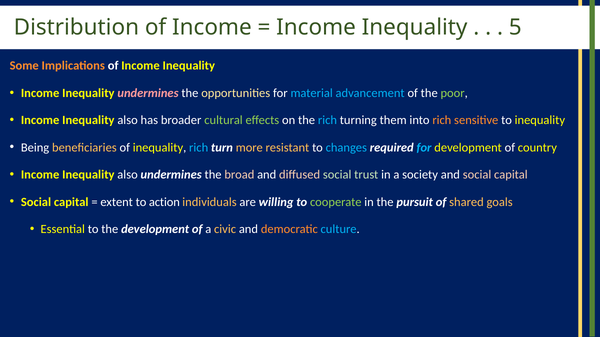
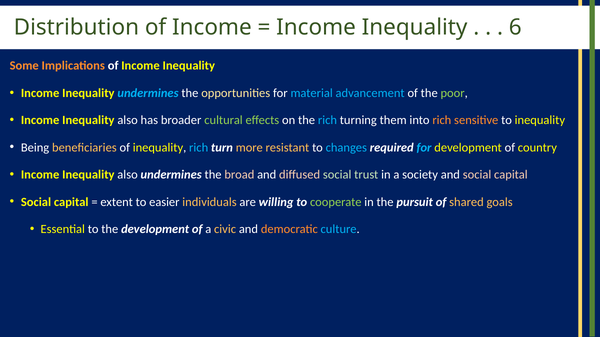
5: 5 -> 6 (515, 27)
undermines colour: pink -> light blue (148, 93)
action: action -> easier (164, 202)
